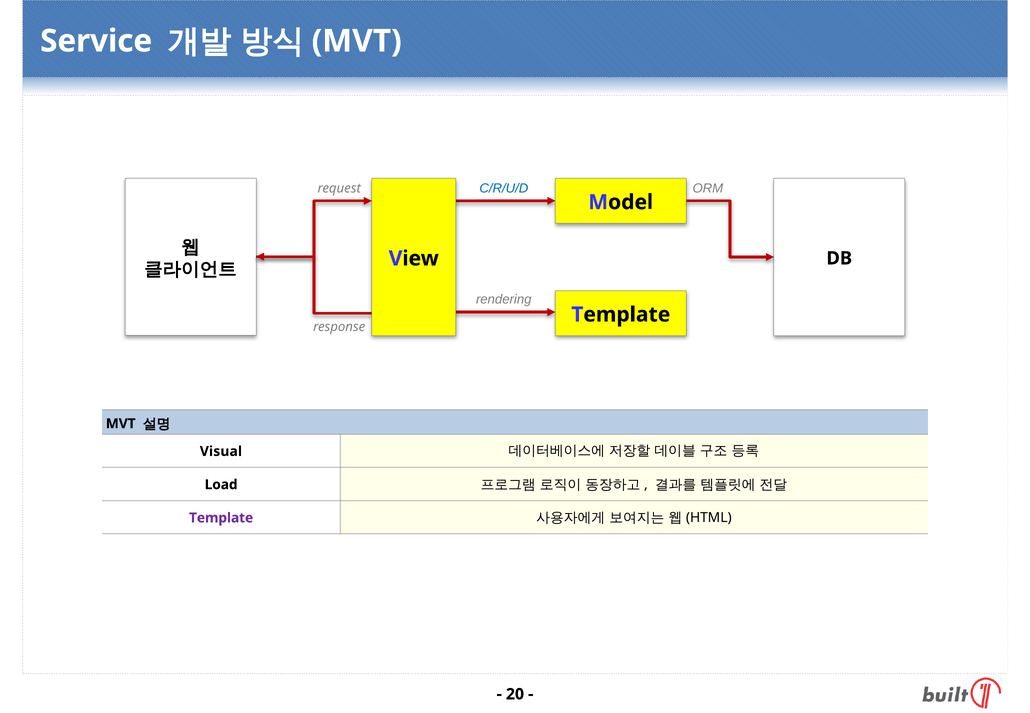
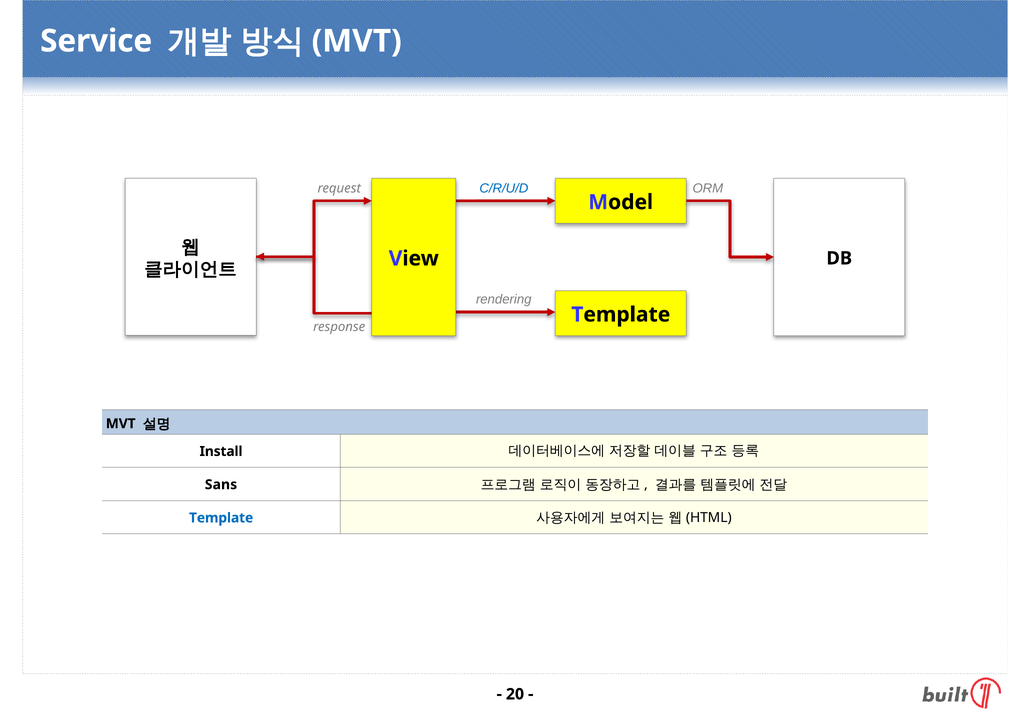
Visual: Visual -> Install (221, 451)
Load: Load -> Sans (221, 485)
Template colour: purple -> blue (221, 518)
